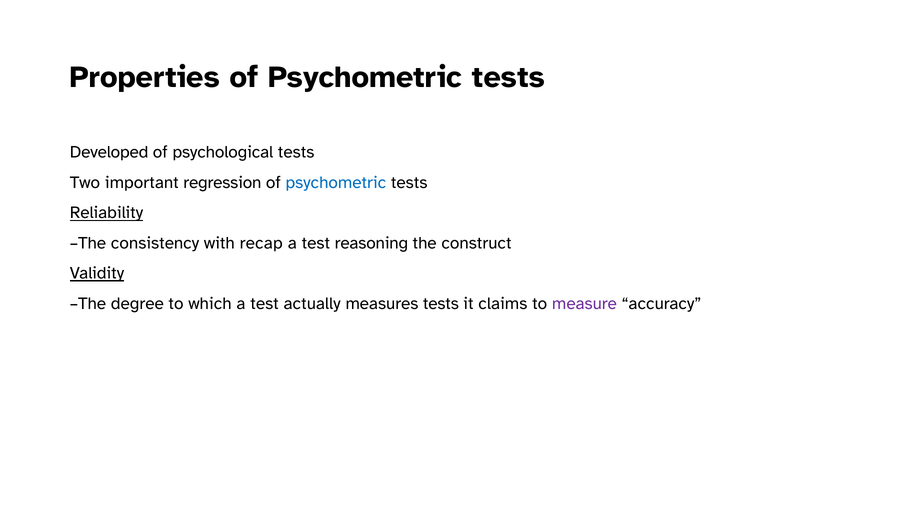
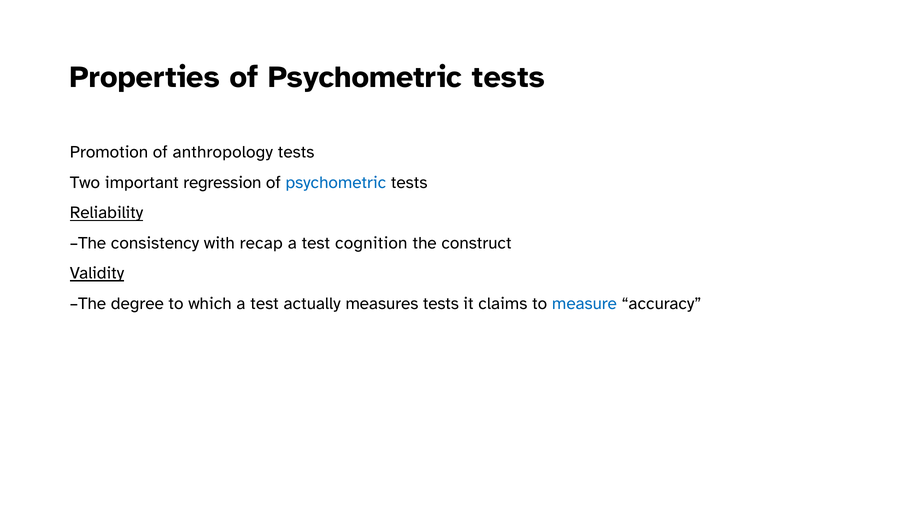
Developed: Developed -> Promotion (109, 152)
psychological: psychological -> anthropology (223, 152)
reasoning: reasoning -> cognition (371, 243)
measure colour: purple -> blue (584, 303)
